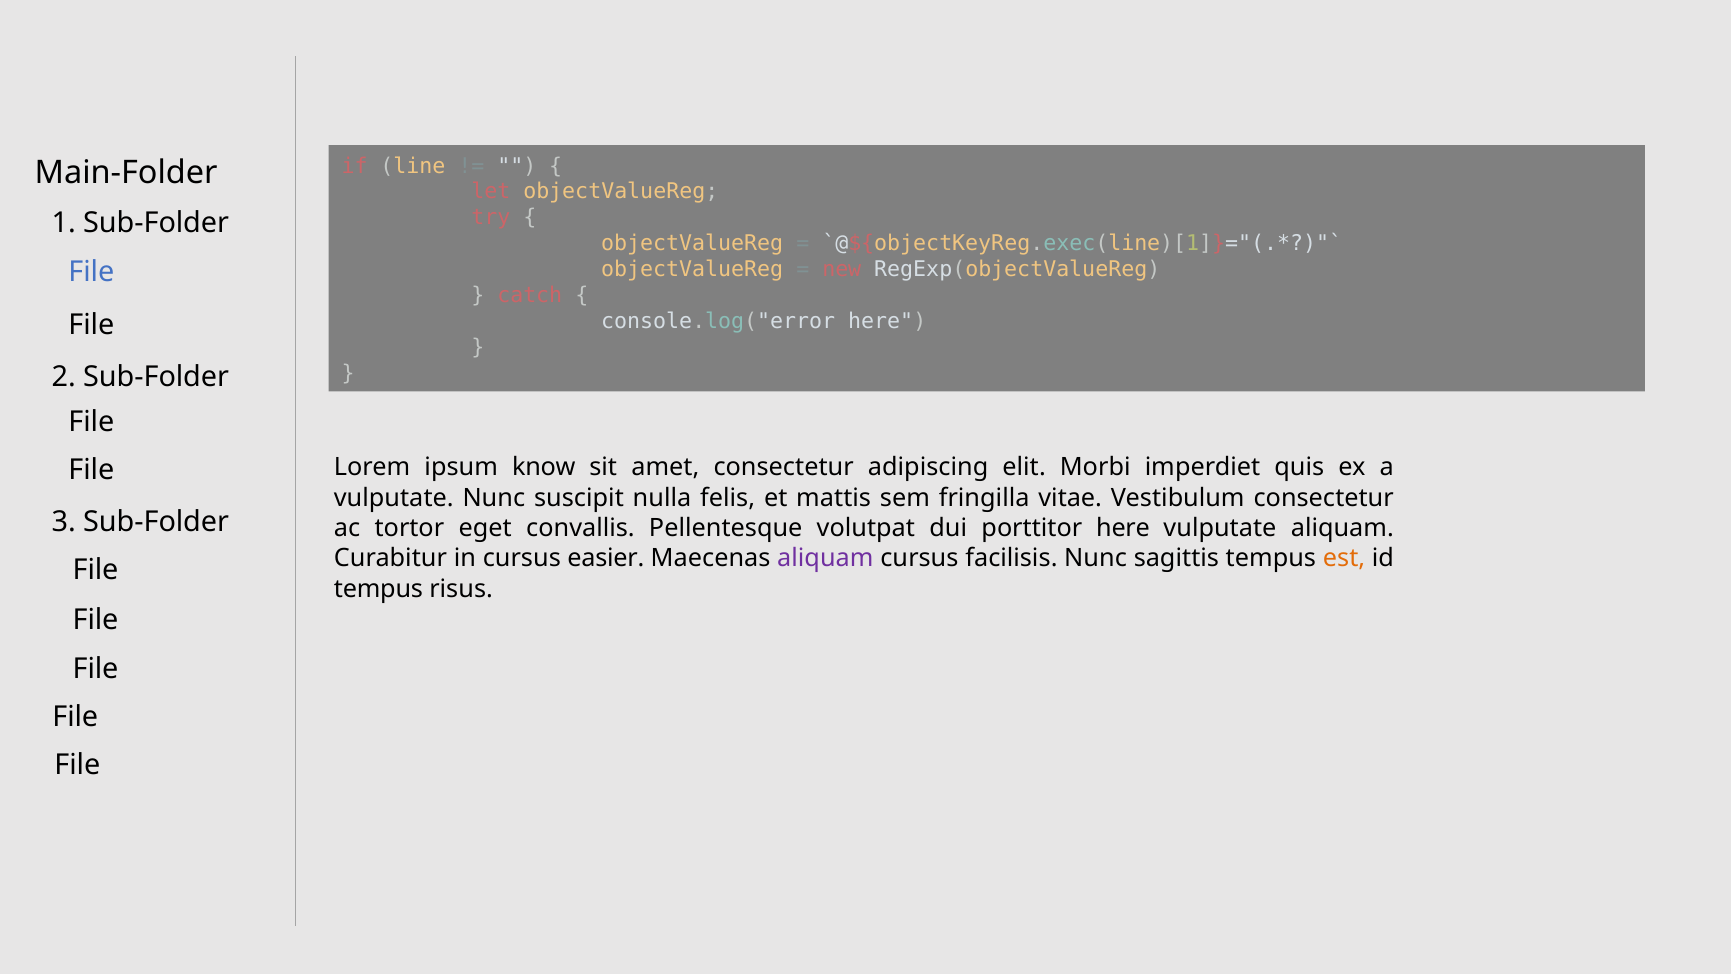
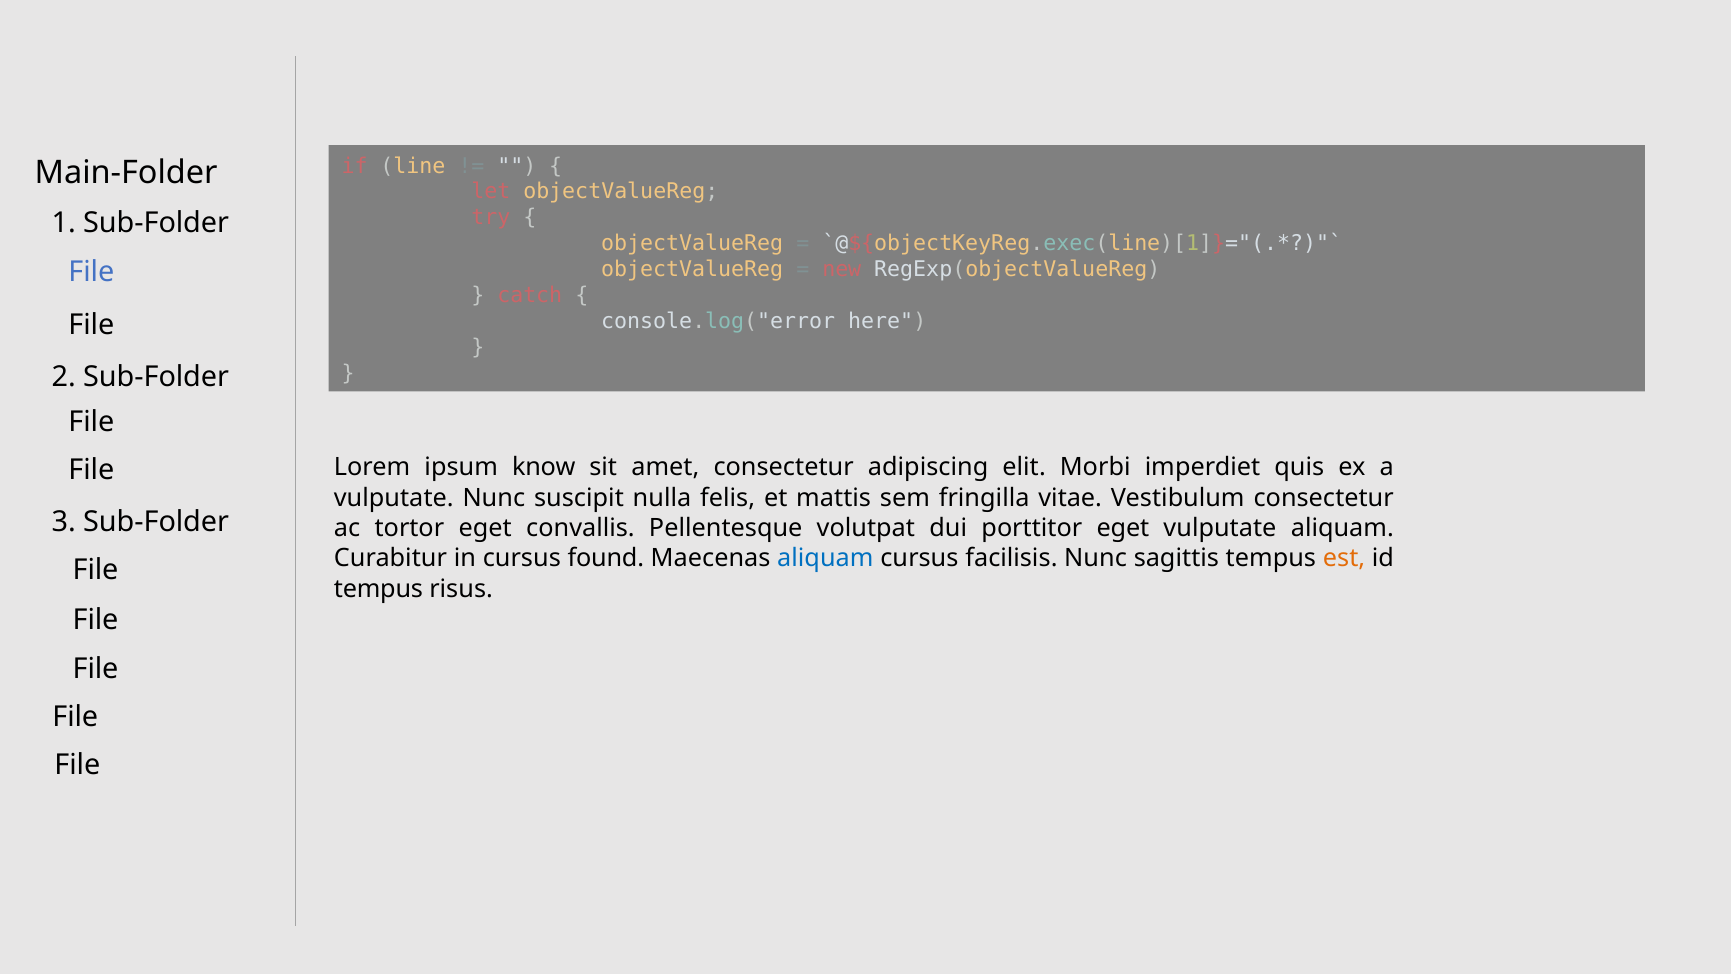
porttitor here: here -> eget (1123, 528)
easier: easier -> found (606, 558)
aliquam colour: purple -> blue (825, 558)
